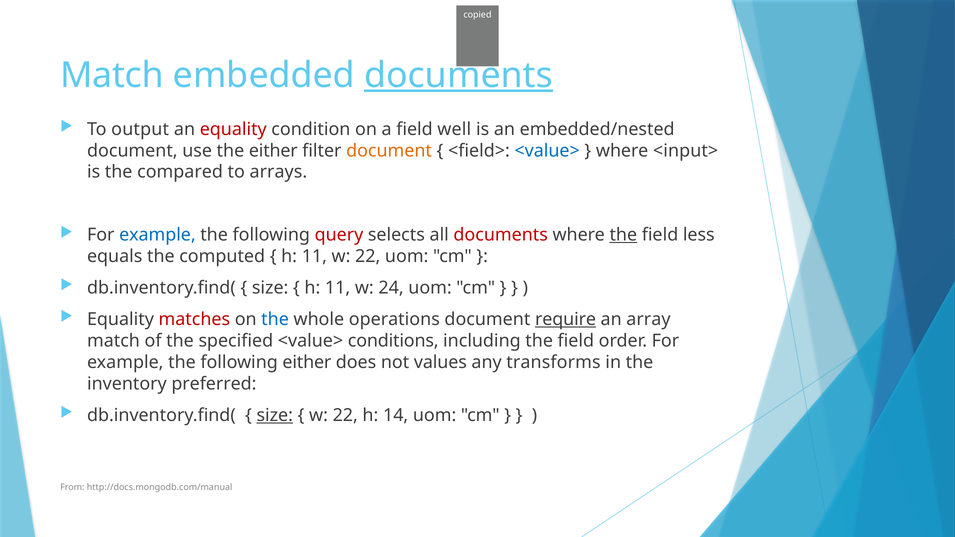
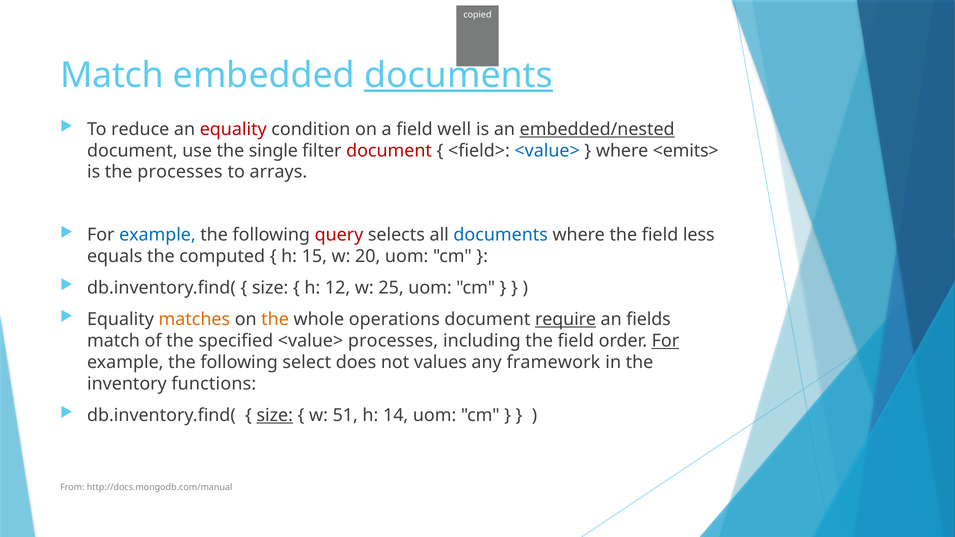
output: output -> reduce (140, 129)
embedded/nested underline: none -> present (597, 129)
the either: either -> single (273, 151)
document colour: orange -> red (389, 151)
<input>: <input> -> <emits> (686, 151)
the compared: compared -> processes (180, 172)
documents colour: red -> blue (501, 235)
the underline: present -> none (623, 235)
11: 11 -> 15 (314, 257)
22: 22 -> 20 (368, 257)
11: 11 -> 12 (338, 288)
24: 24 -> 25 (391, 288)
matches colour: red -> orange (194, 319)
the colour: blue -> orange (275, 319)
array: array -> fields (649, 319)
<value> conditions: conditions -> processes (393, 341)
For underline: none -> present (665, 341)
following either: either -> select (307, 362)
transforms: transforms -> framework (553, 362)
preferred: preferred -> functions (214, 384)
22: 22 -> 51 (345, 415)
